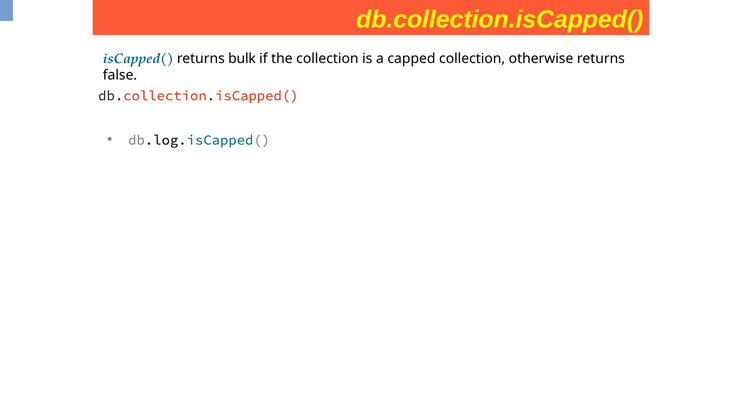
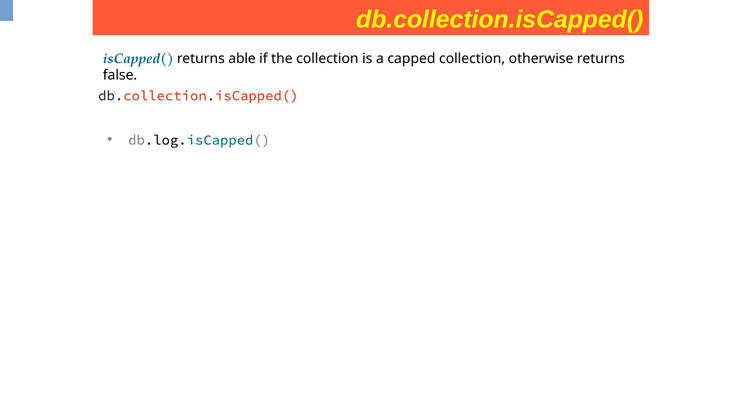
bulk: bulk -> able (242, 58)
